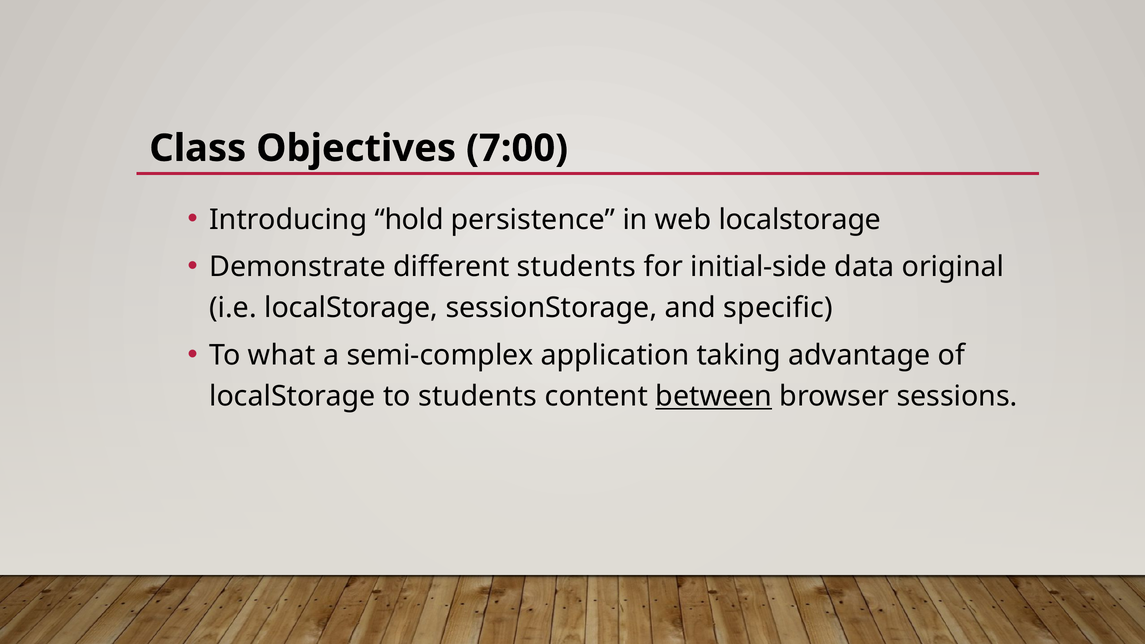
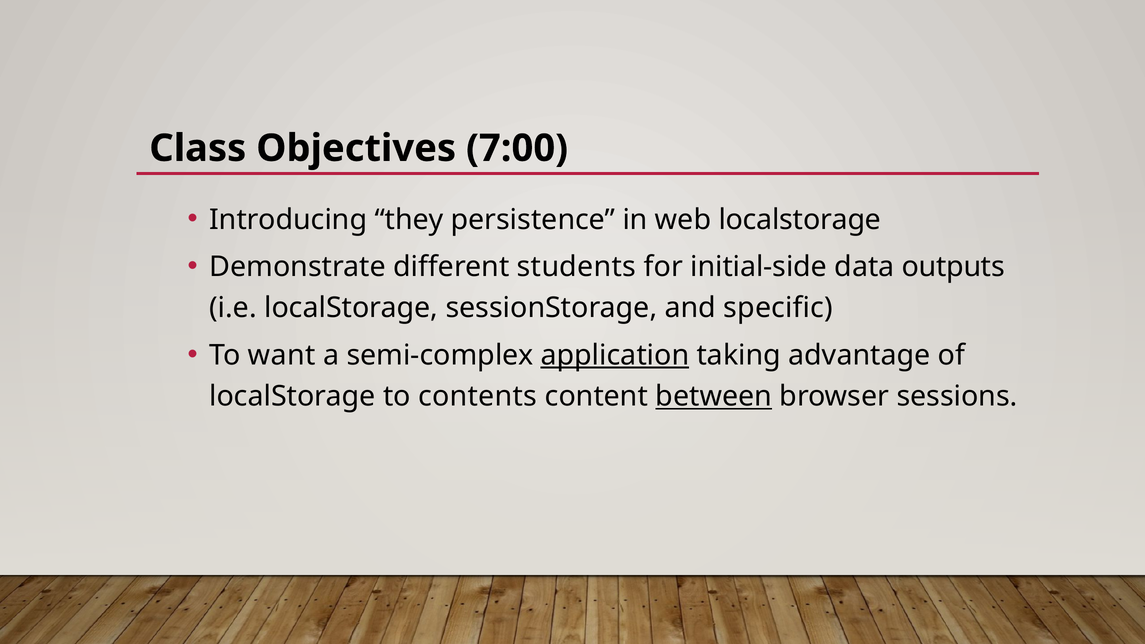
hold: hold -> they (409, 220)
original: original -> outputs (953, 267)
what: what -> want (282, 355)
application underline: none -> present (615, 355)
to students: students -> contents (478, 396)
